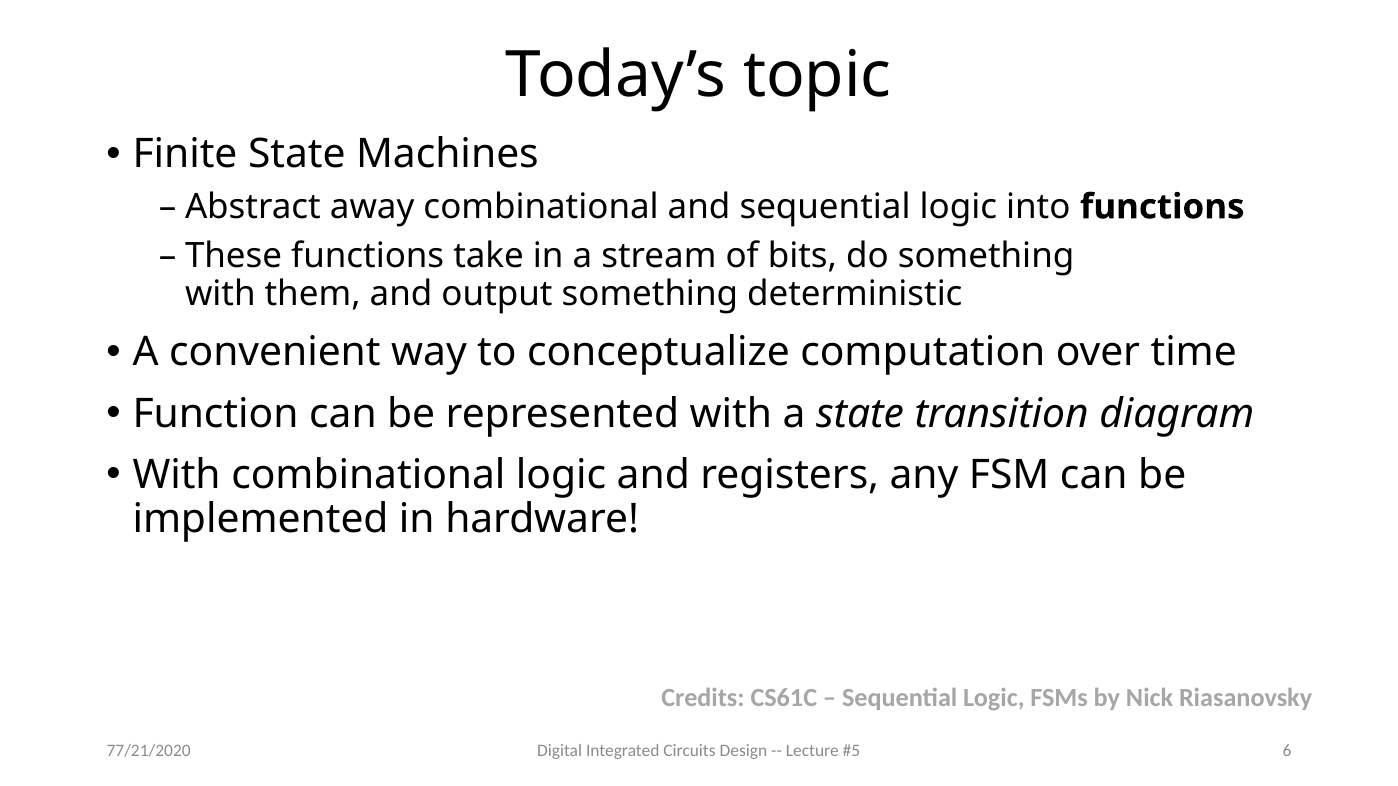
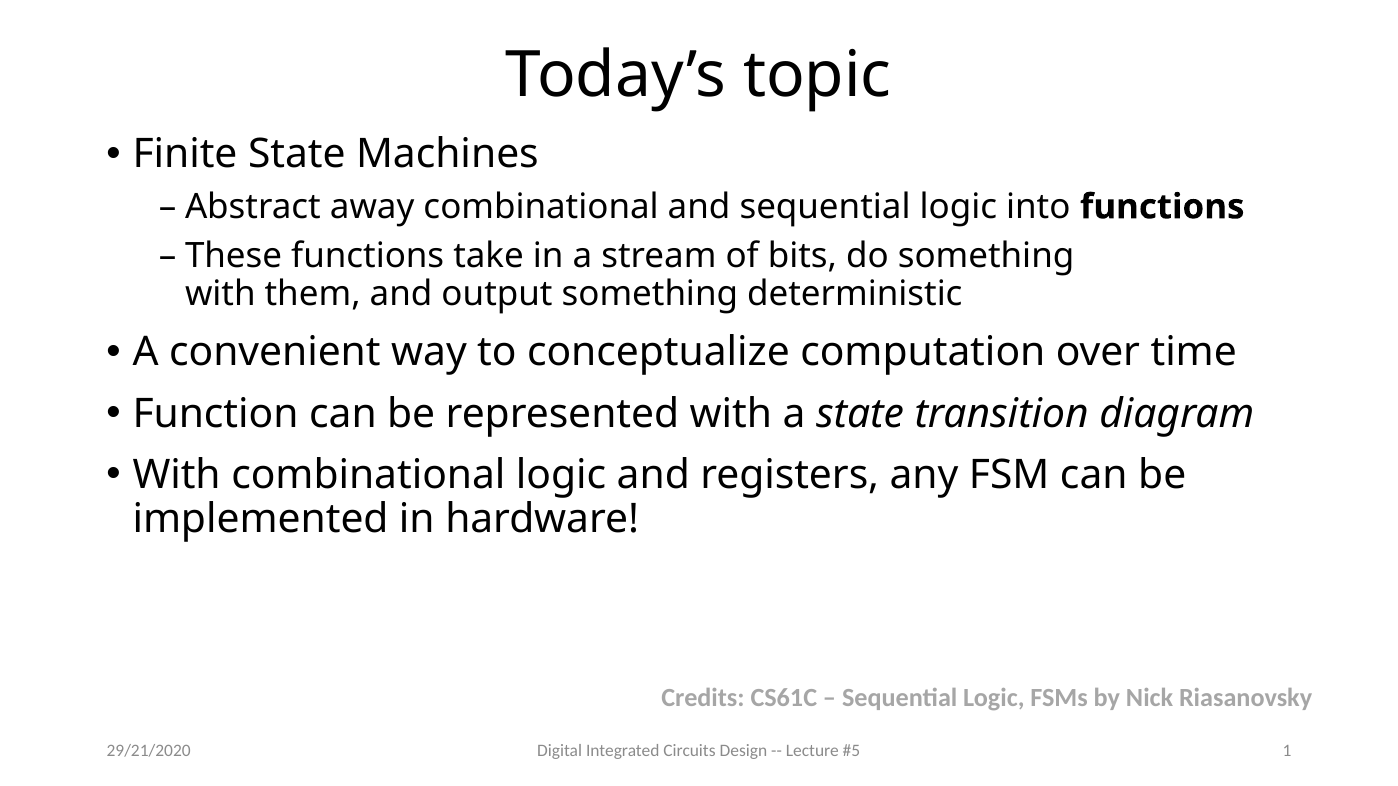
6: 6 -> 1 (1287, 751)
77/21/2020: 77/21/2020 -> 29/21/2020 (149, 751)
